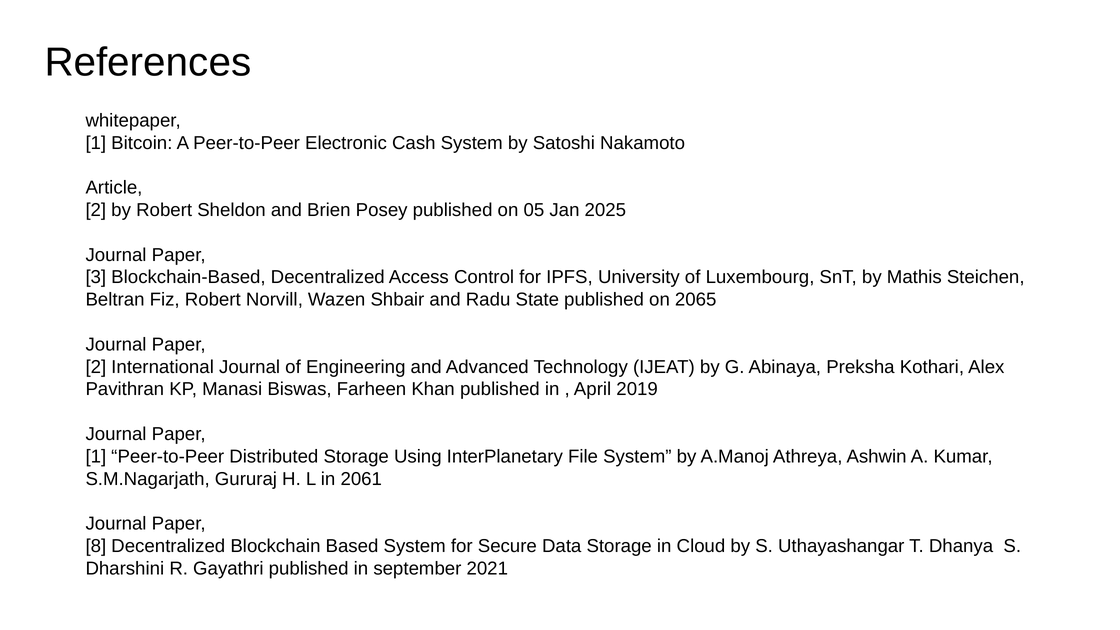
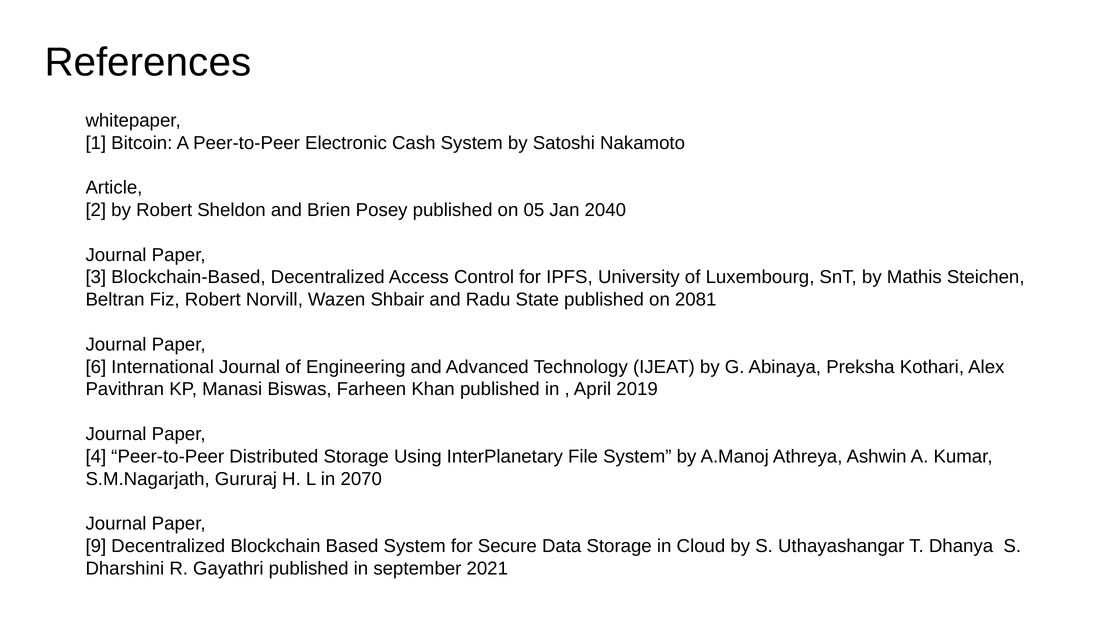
2025: 2025 -> 2040 (605, 210)
2065: 2065 -> 2081 (696, 300)
2: 2 -> 6 (96, 367)
1: 1 -> 4 (96, 457)
2061: 2061 -> 2070 (361, 479)
8: 8 -> 9 (96, 546)
